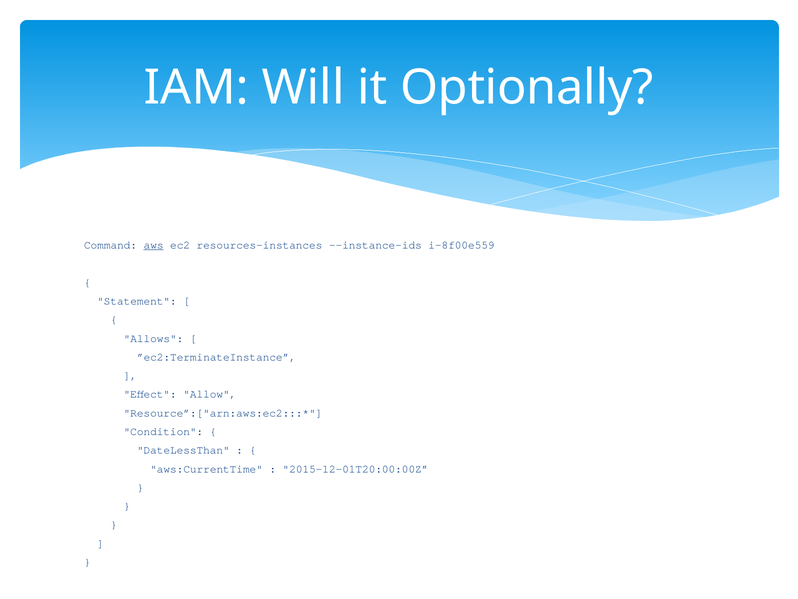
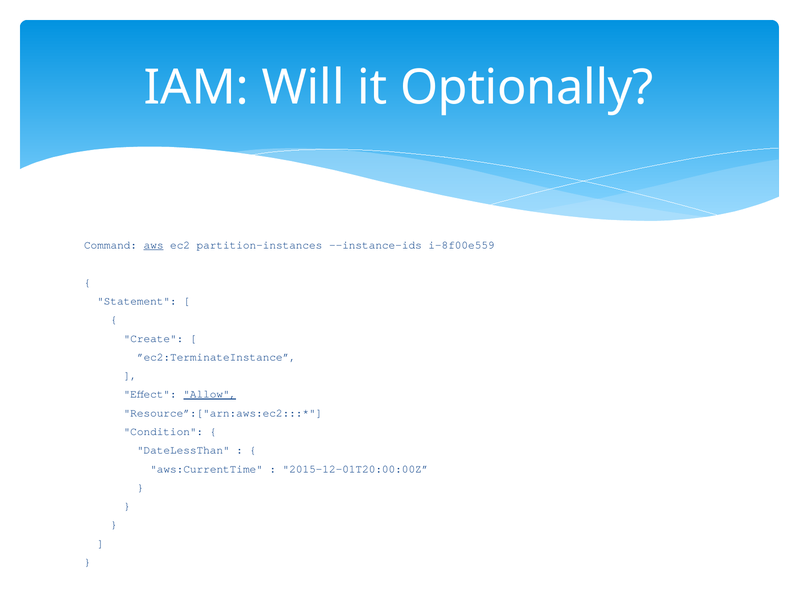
resources-instances: resources-instances -> partition-instances (259, 245)
Allows: Allows -> Create (154, 338)
Allow underline: none -> present (210, 394)
